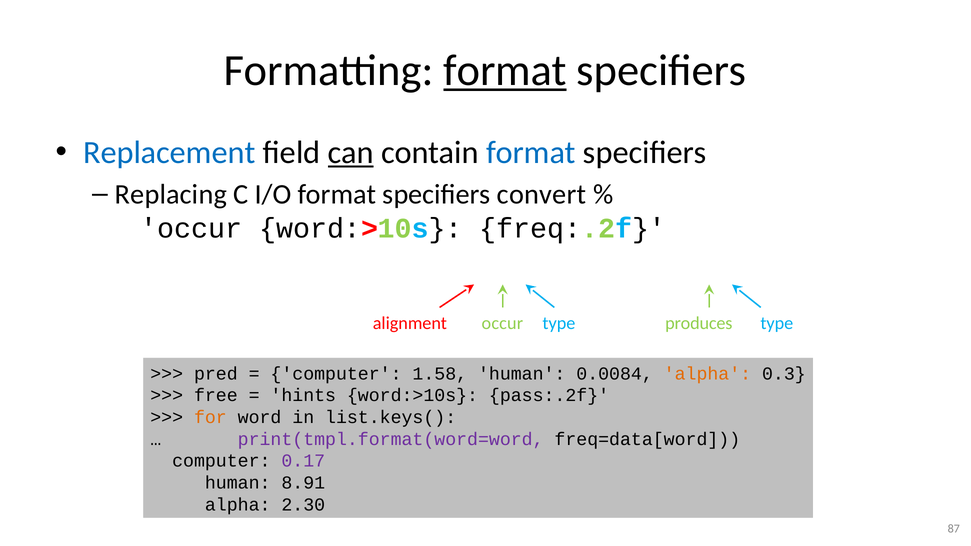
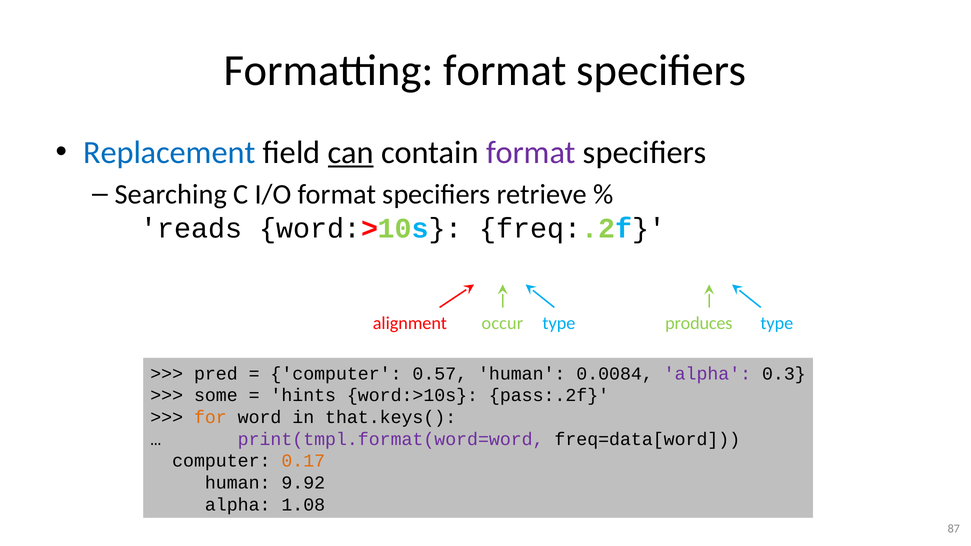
format underline: present -> none (505, 70)
format colour: blue -> purple (531, 153)
Replacing: Replacing -> Searching (171, 195)
convert: convert -> retrieve (542, 195)
occur: occur -> reads (191, 229)
1.58: 1.58 -> 0.57 (440, 374)
alpha colour: orange -> purple (707, 374)
free: free -> some (216, 396)
list.keys(: list.keys( -> that.keys( (391, 417)
0.17 colour: purple -> orange (303, 461)
8.91: 8.91 -> 9.92 (303, 483)
2.30: 2.30 -> 1.08 (303, 505)
